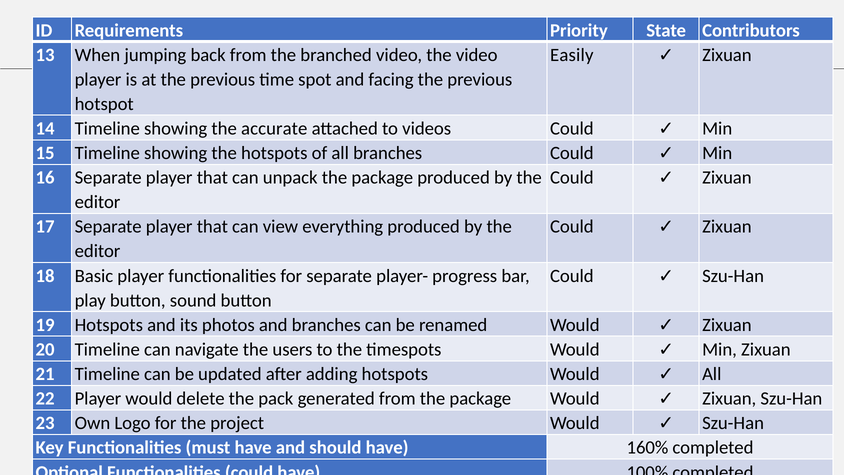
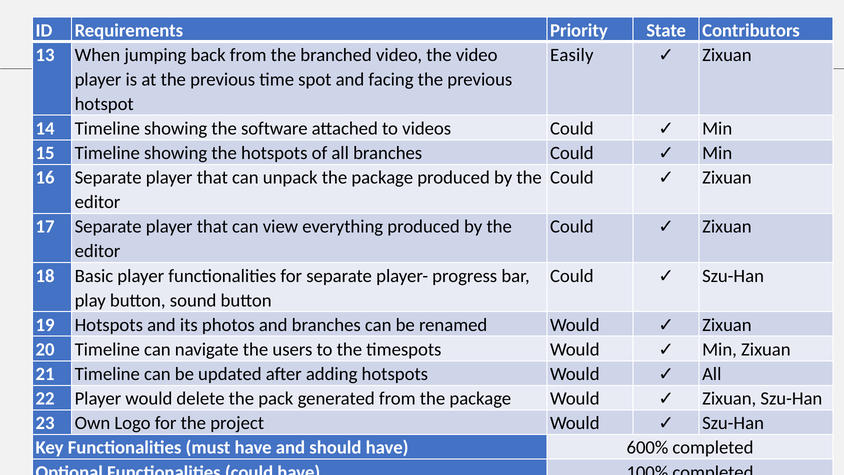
accurate: accurate -> software (274, 128)
160%: 160% -> 600% (647, 448)
